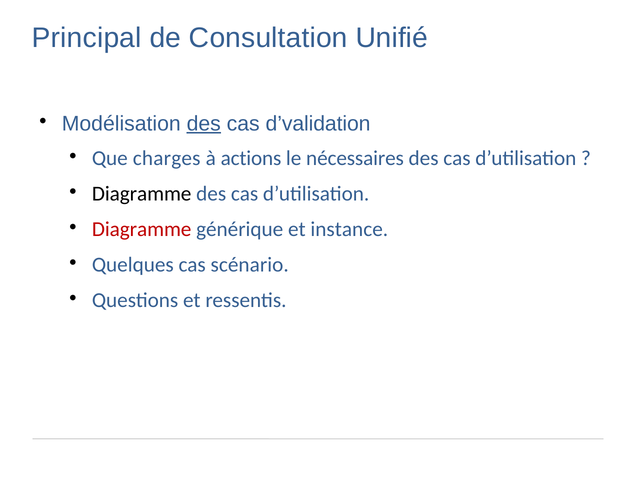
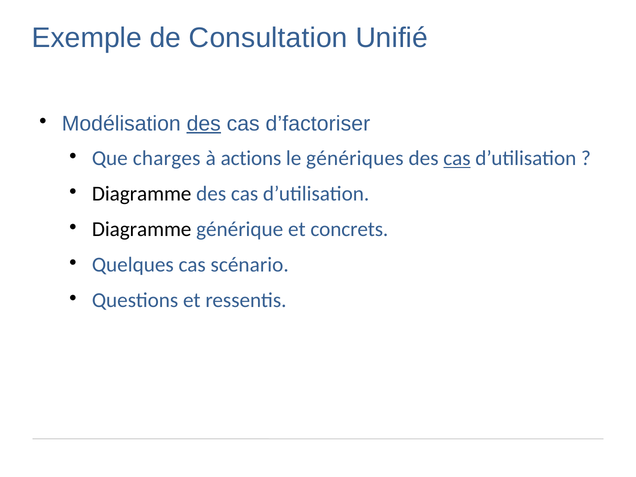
Principal: Principal -> Exemple (87, 38)
d’validation: d’validation -> d’factoriser (318, 124)
nécessaires: nécessaires -> génériques (355, 158)
cas underline: none -> present (457, 158)
Diagramme colour: red -> black (142, 229)
instance: instance -> concrets (349, 229)
